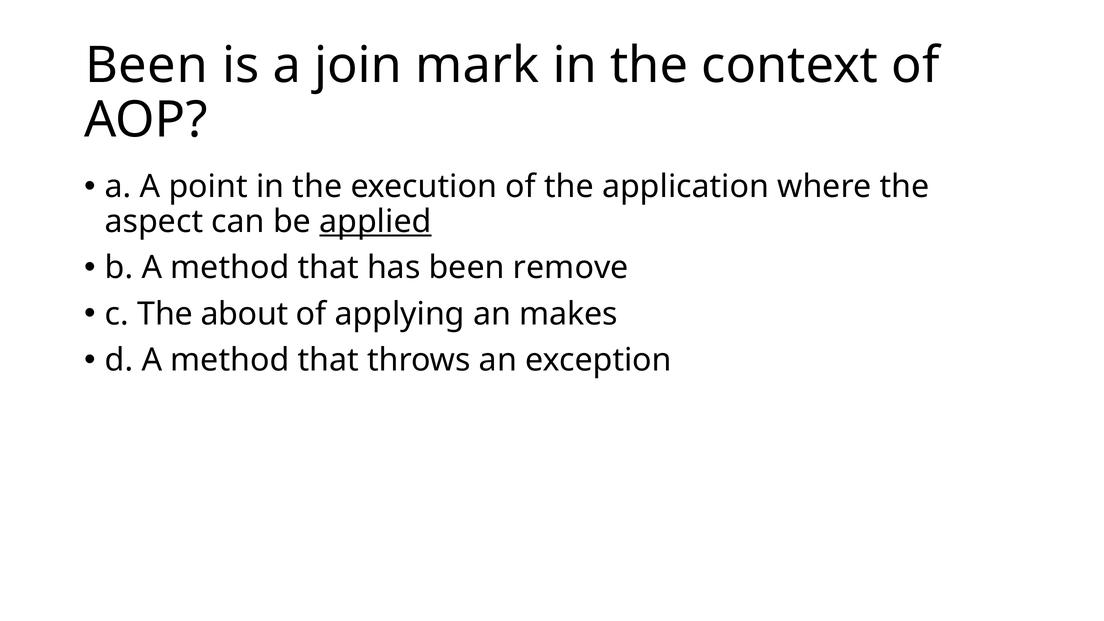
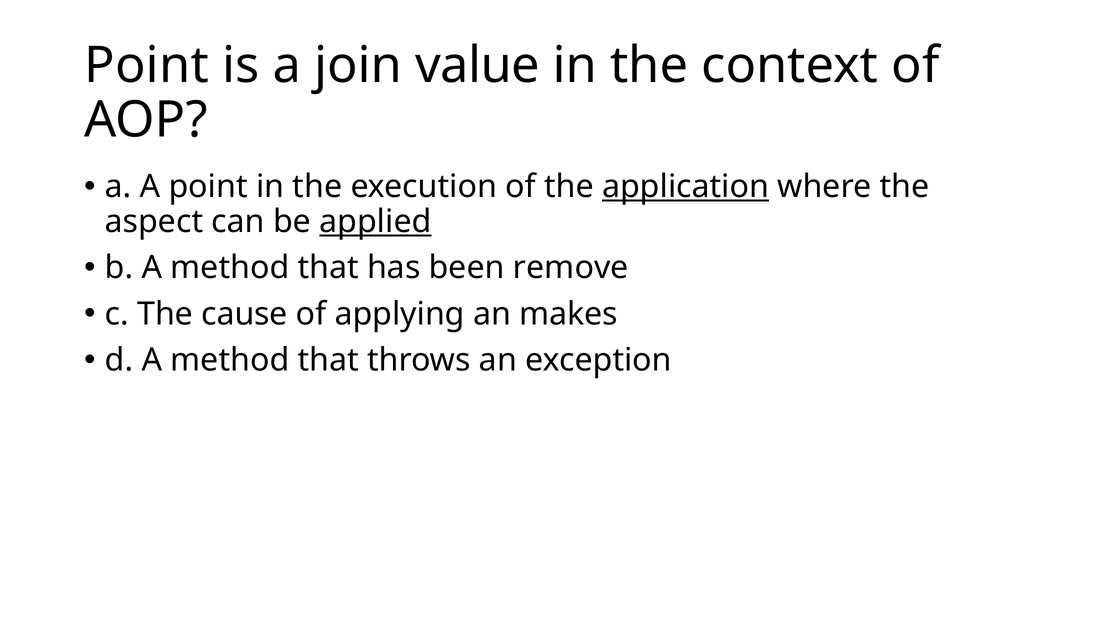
Been: Been -> Point (147, 65)
mark: mark -> value (478, 65)
application underline: none -> present (686, 187)
about: about -> cause (244, 314)
